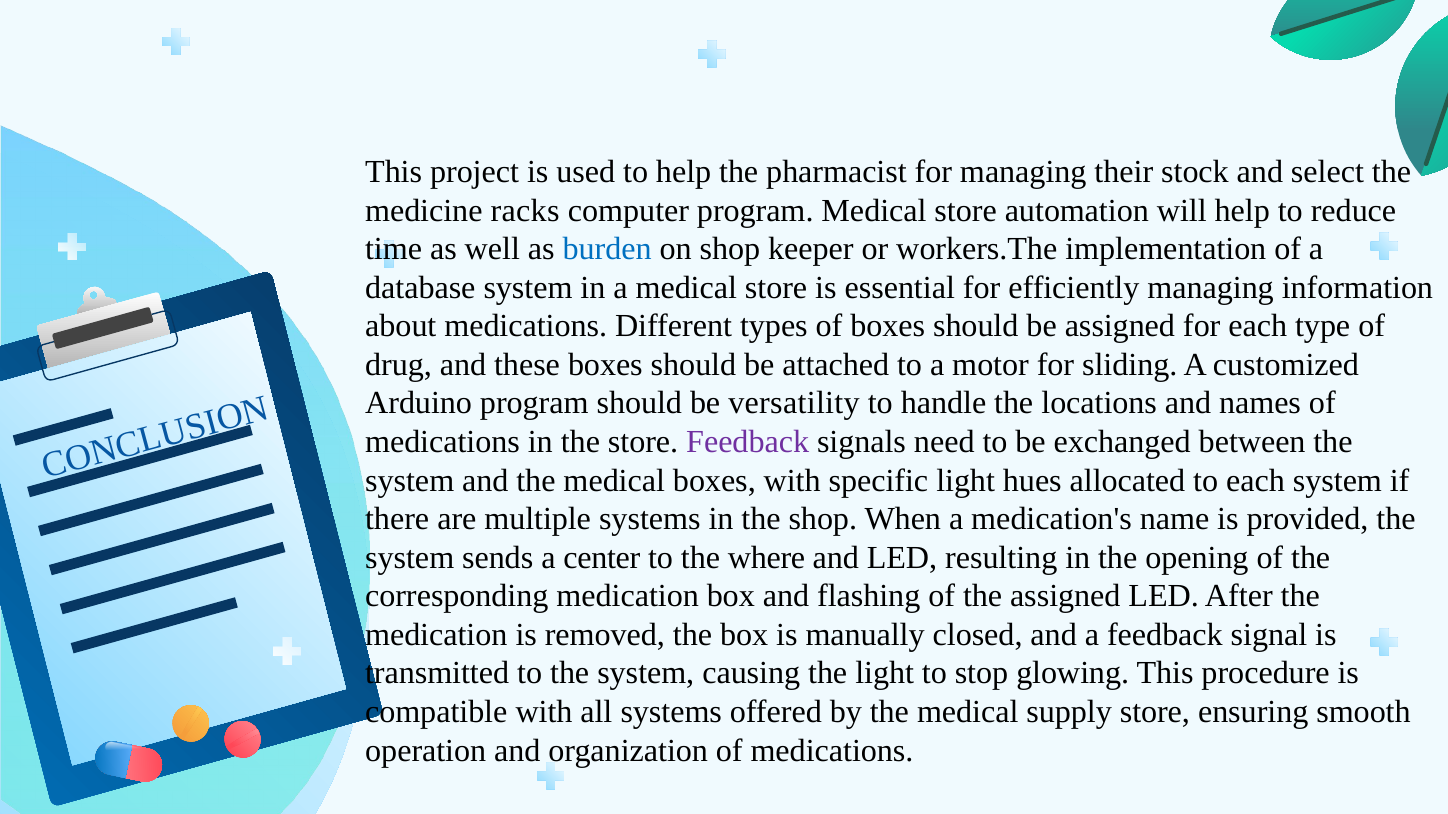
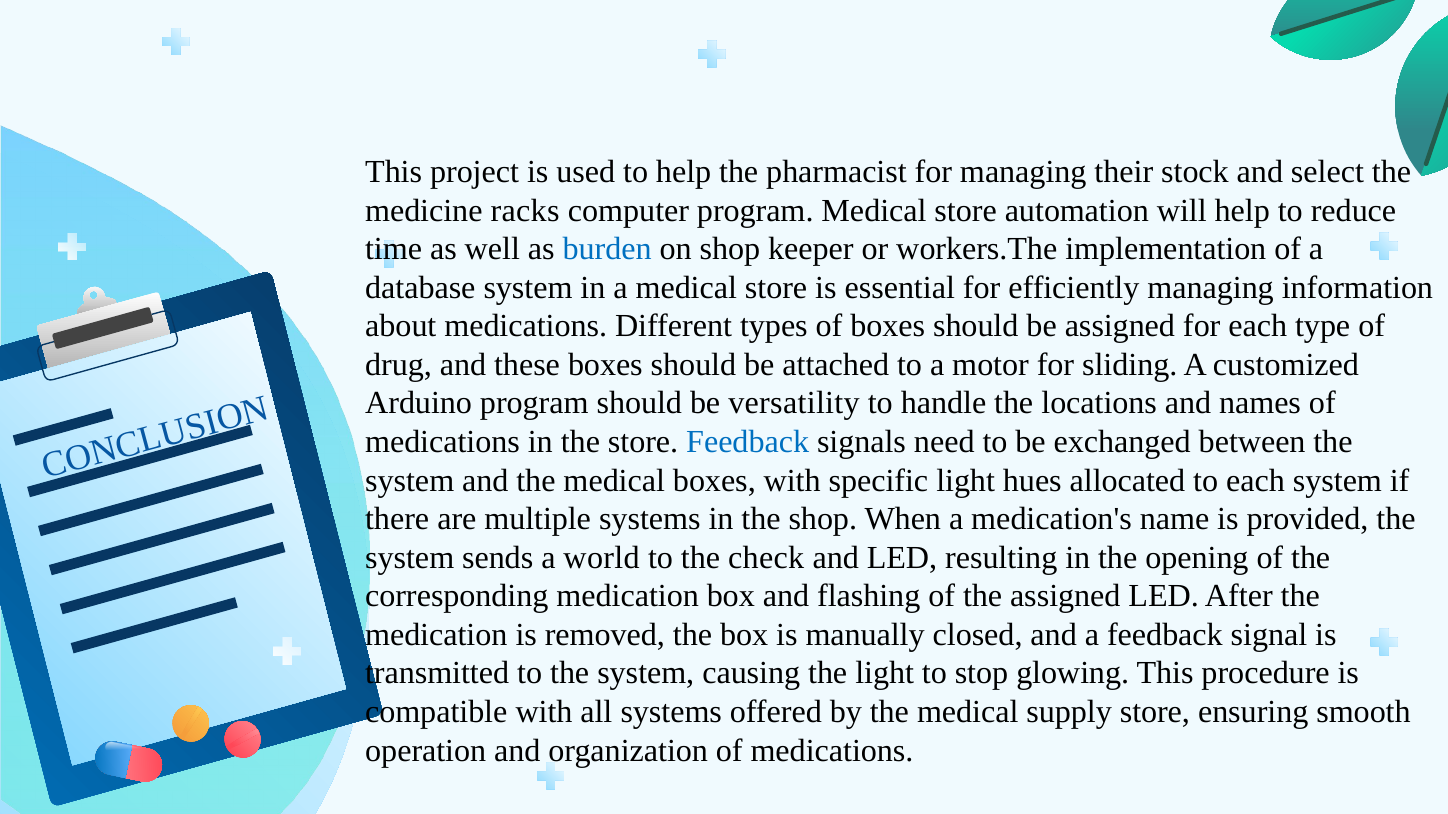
Feedback colour: purple -> blue (748, 442)
center: center -> world (602, 558)
where: where -> check (766, 558)
